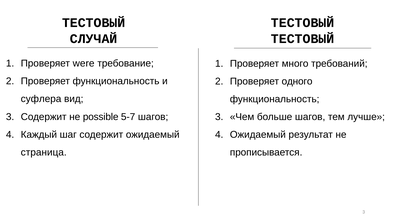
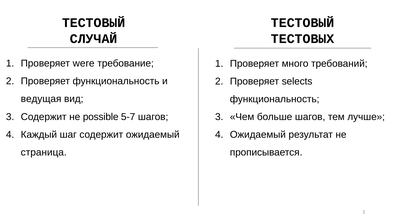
ТЕСТОВЫЙ: ТЕСТОВЫЙ -> ТЕСТОВЫХ (303, 39)
одного: одного -> selects (297, 81)
суфлера: суфлера -> ведущая (41, 99)
